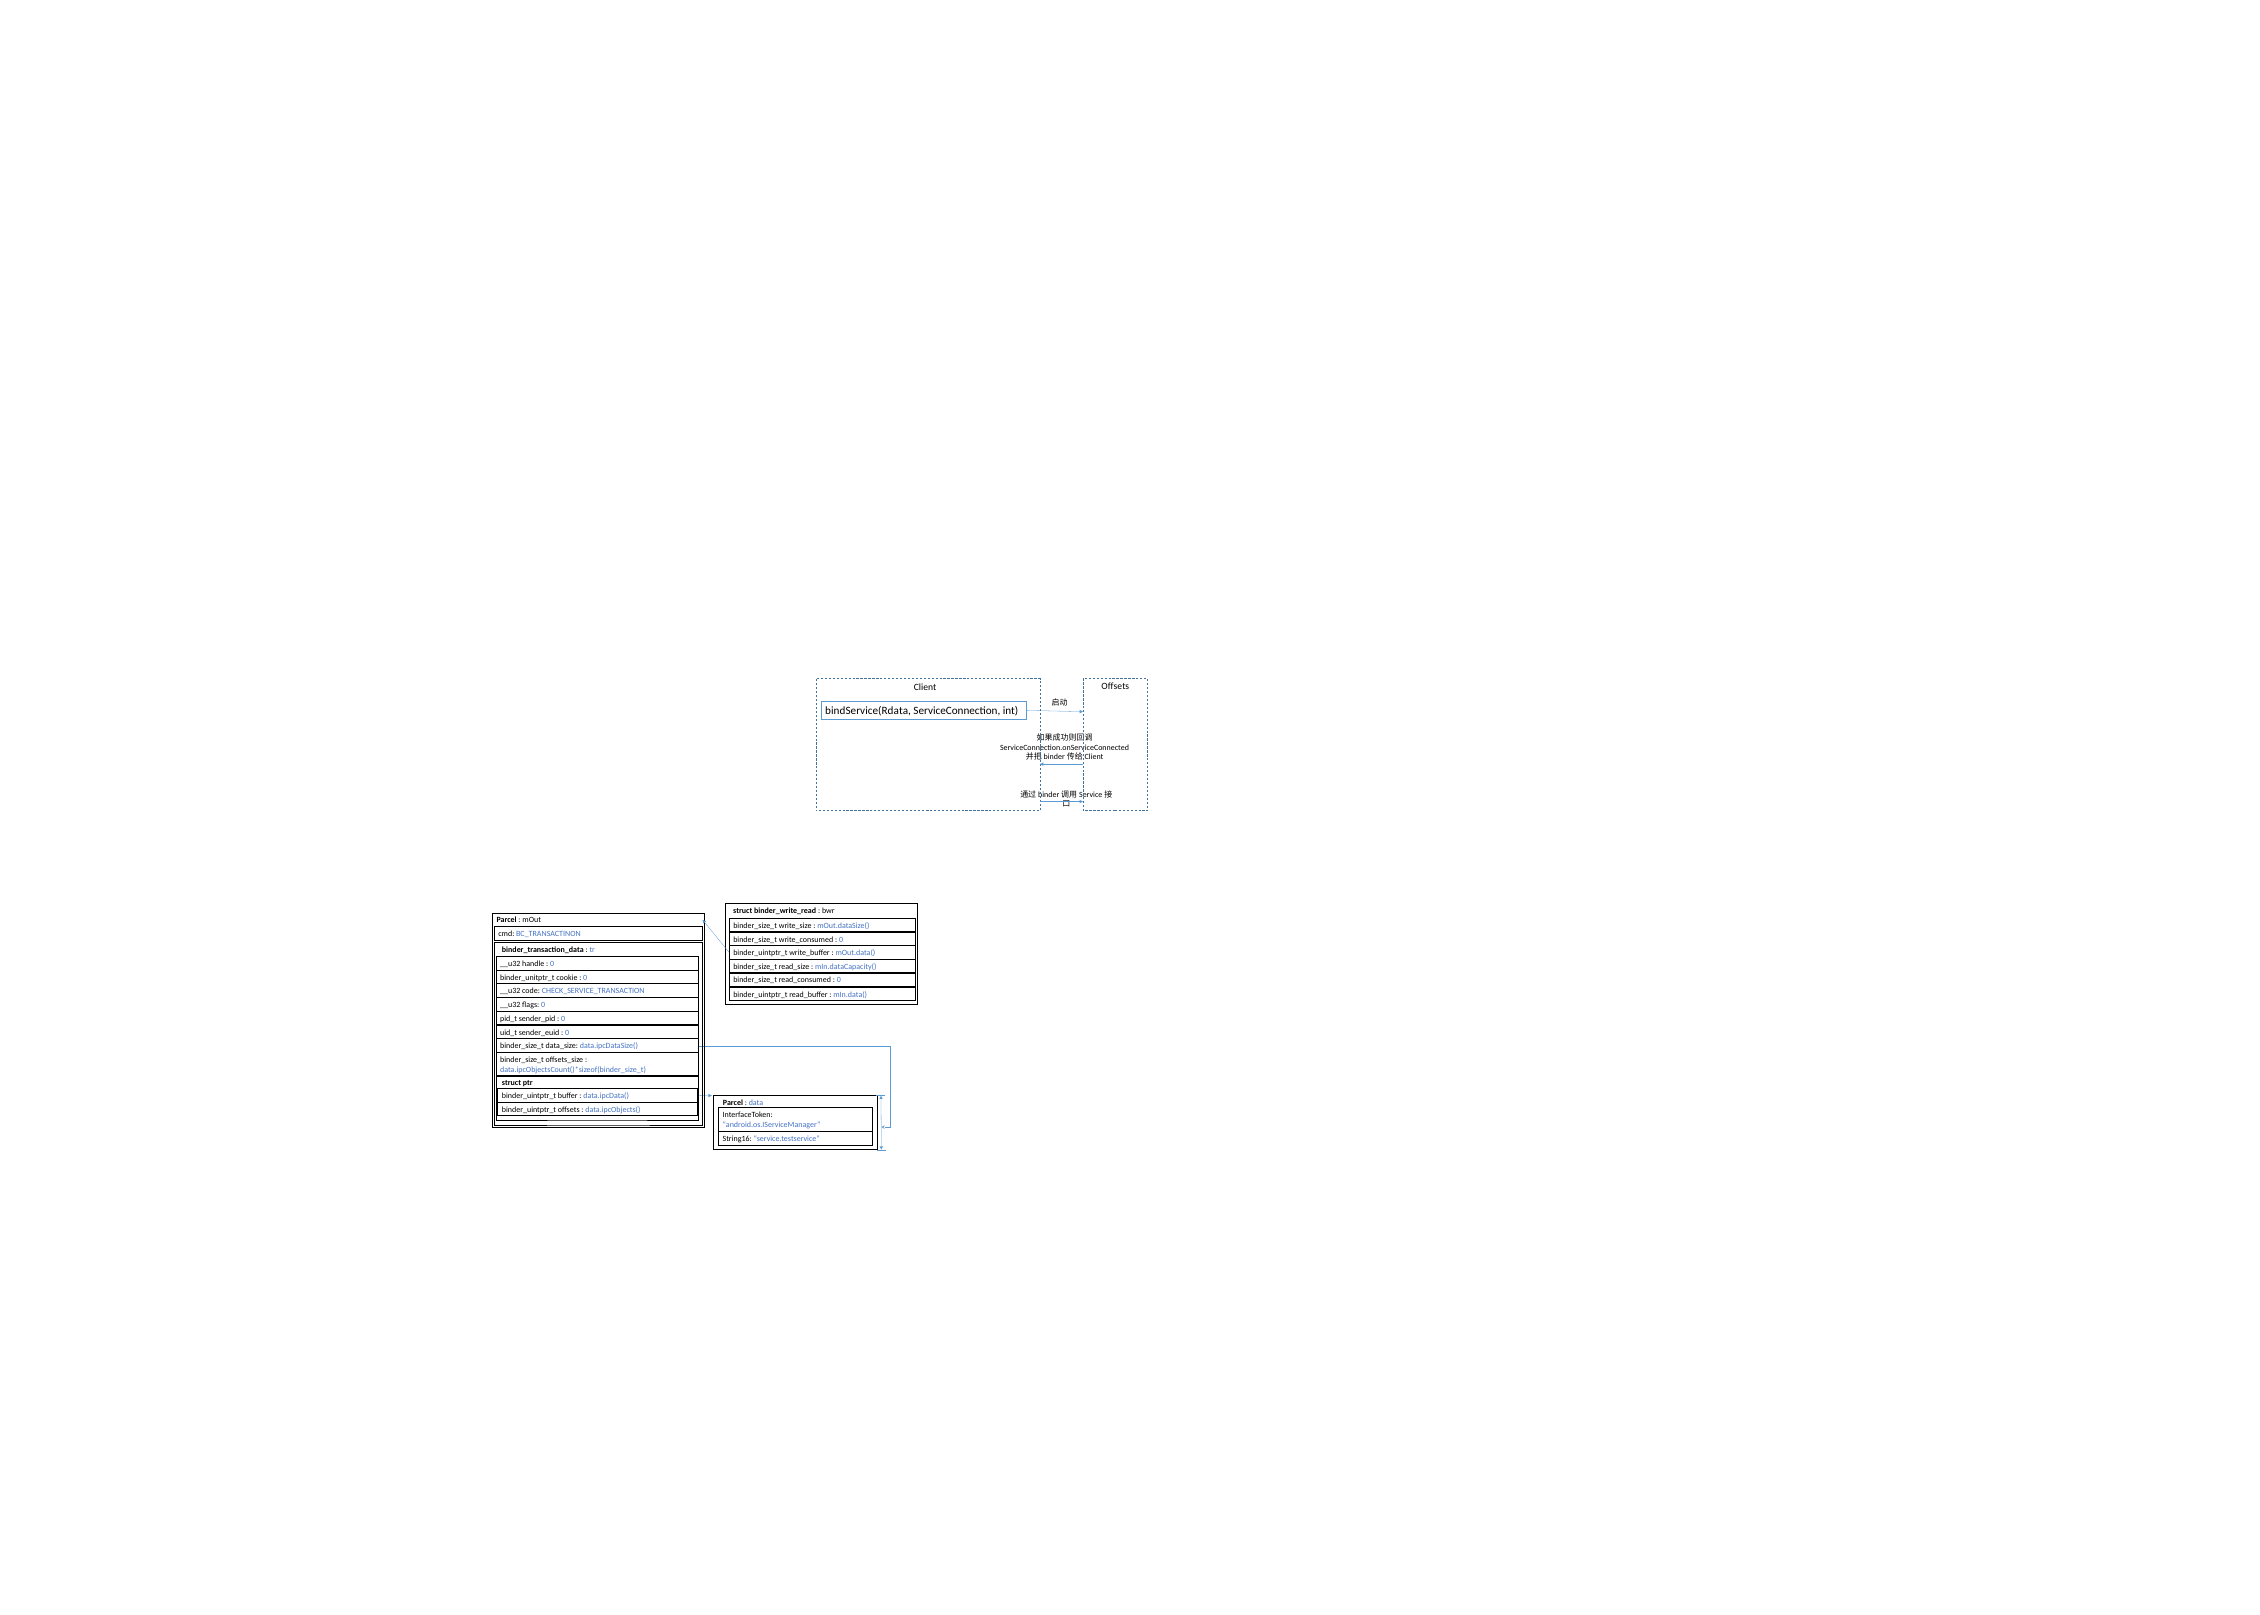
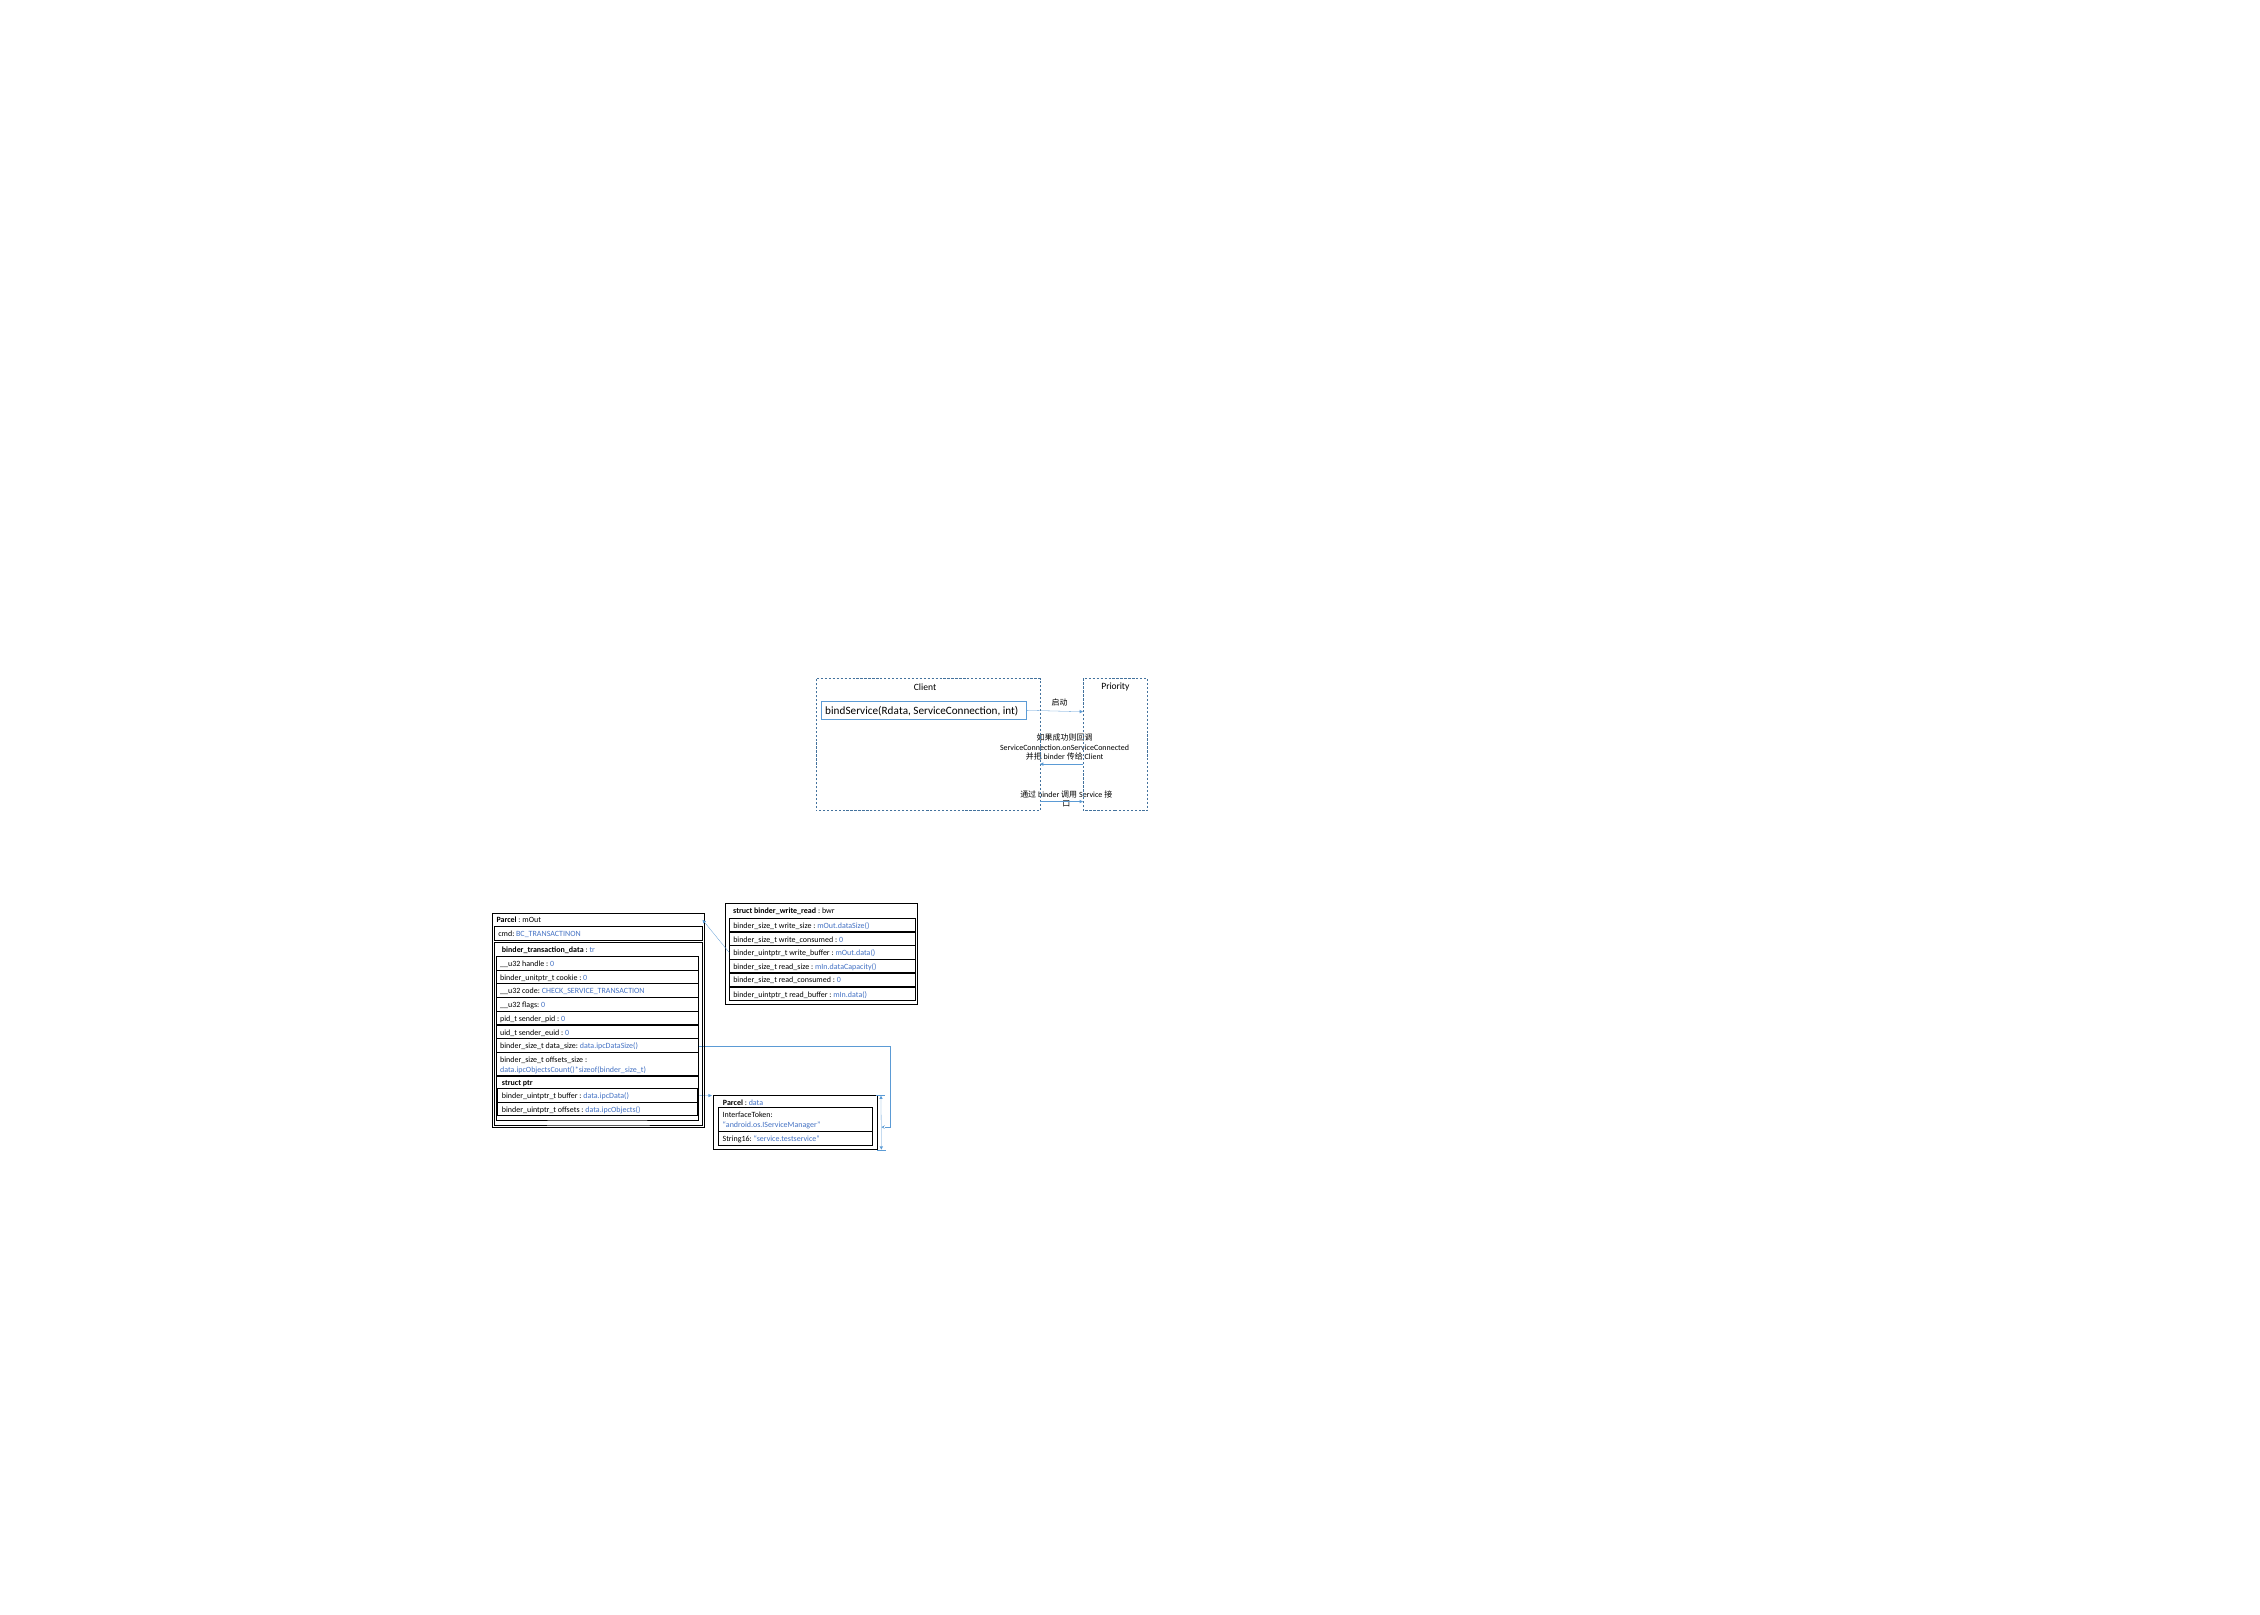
Client Offsets: Offsets -> Priority (1115, 686)
